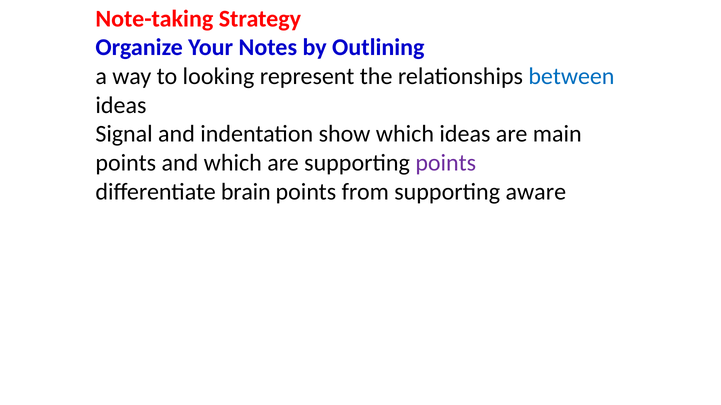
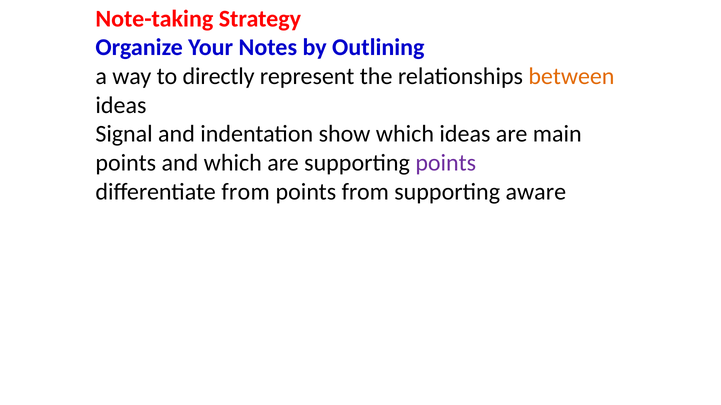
looking: looking -> directly (219, 76)
between colour: blue -> orange (571, 76)
differentiate brain: brain -> from (246, 192)
